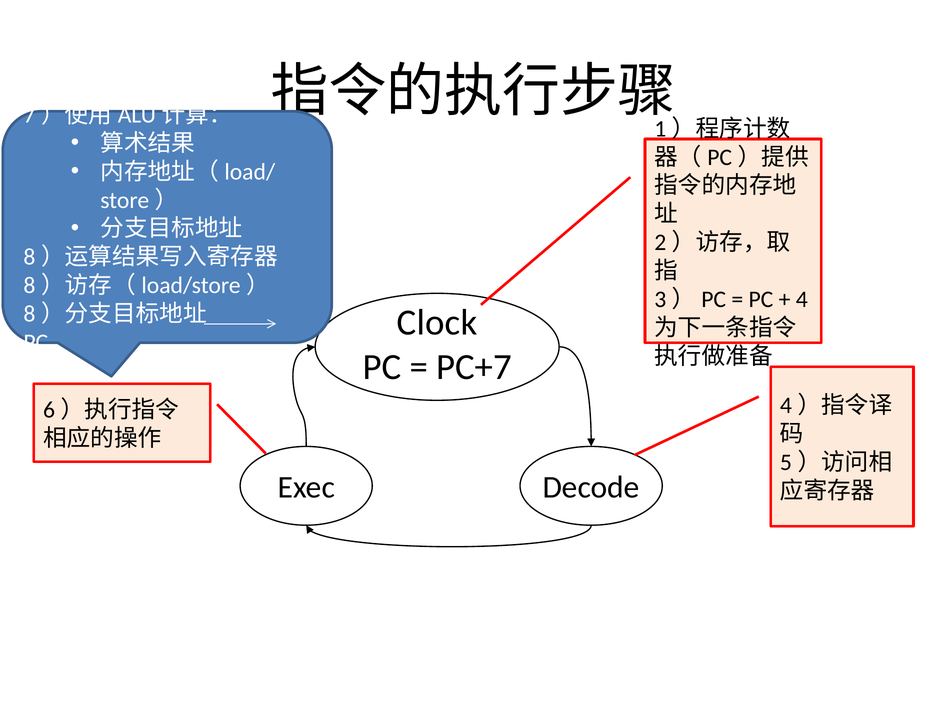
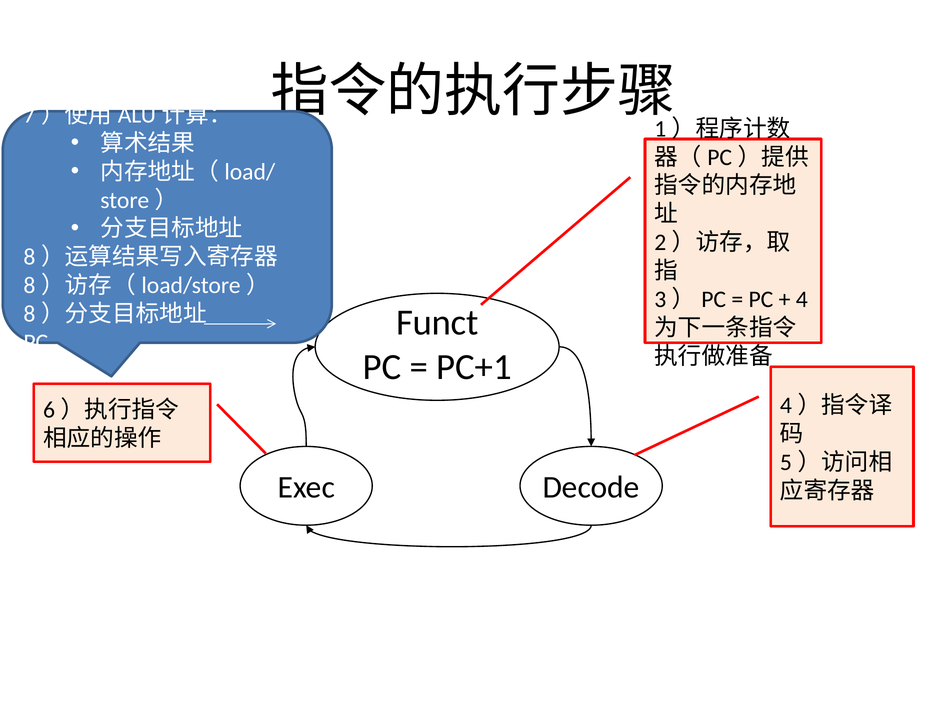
Clock: Clock -> Funct (437, 322)
PC+7: PC+7 -> PC+1 (474, 367)
